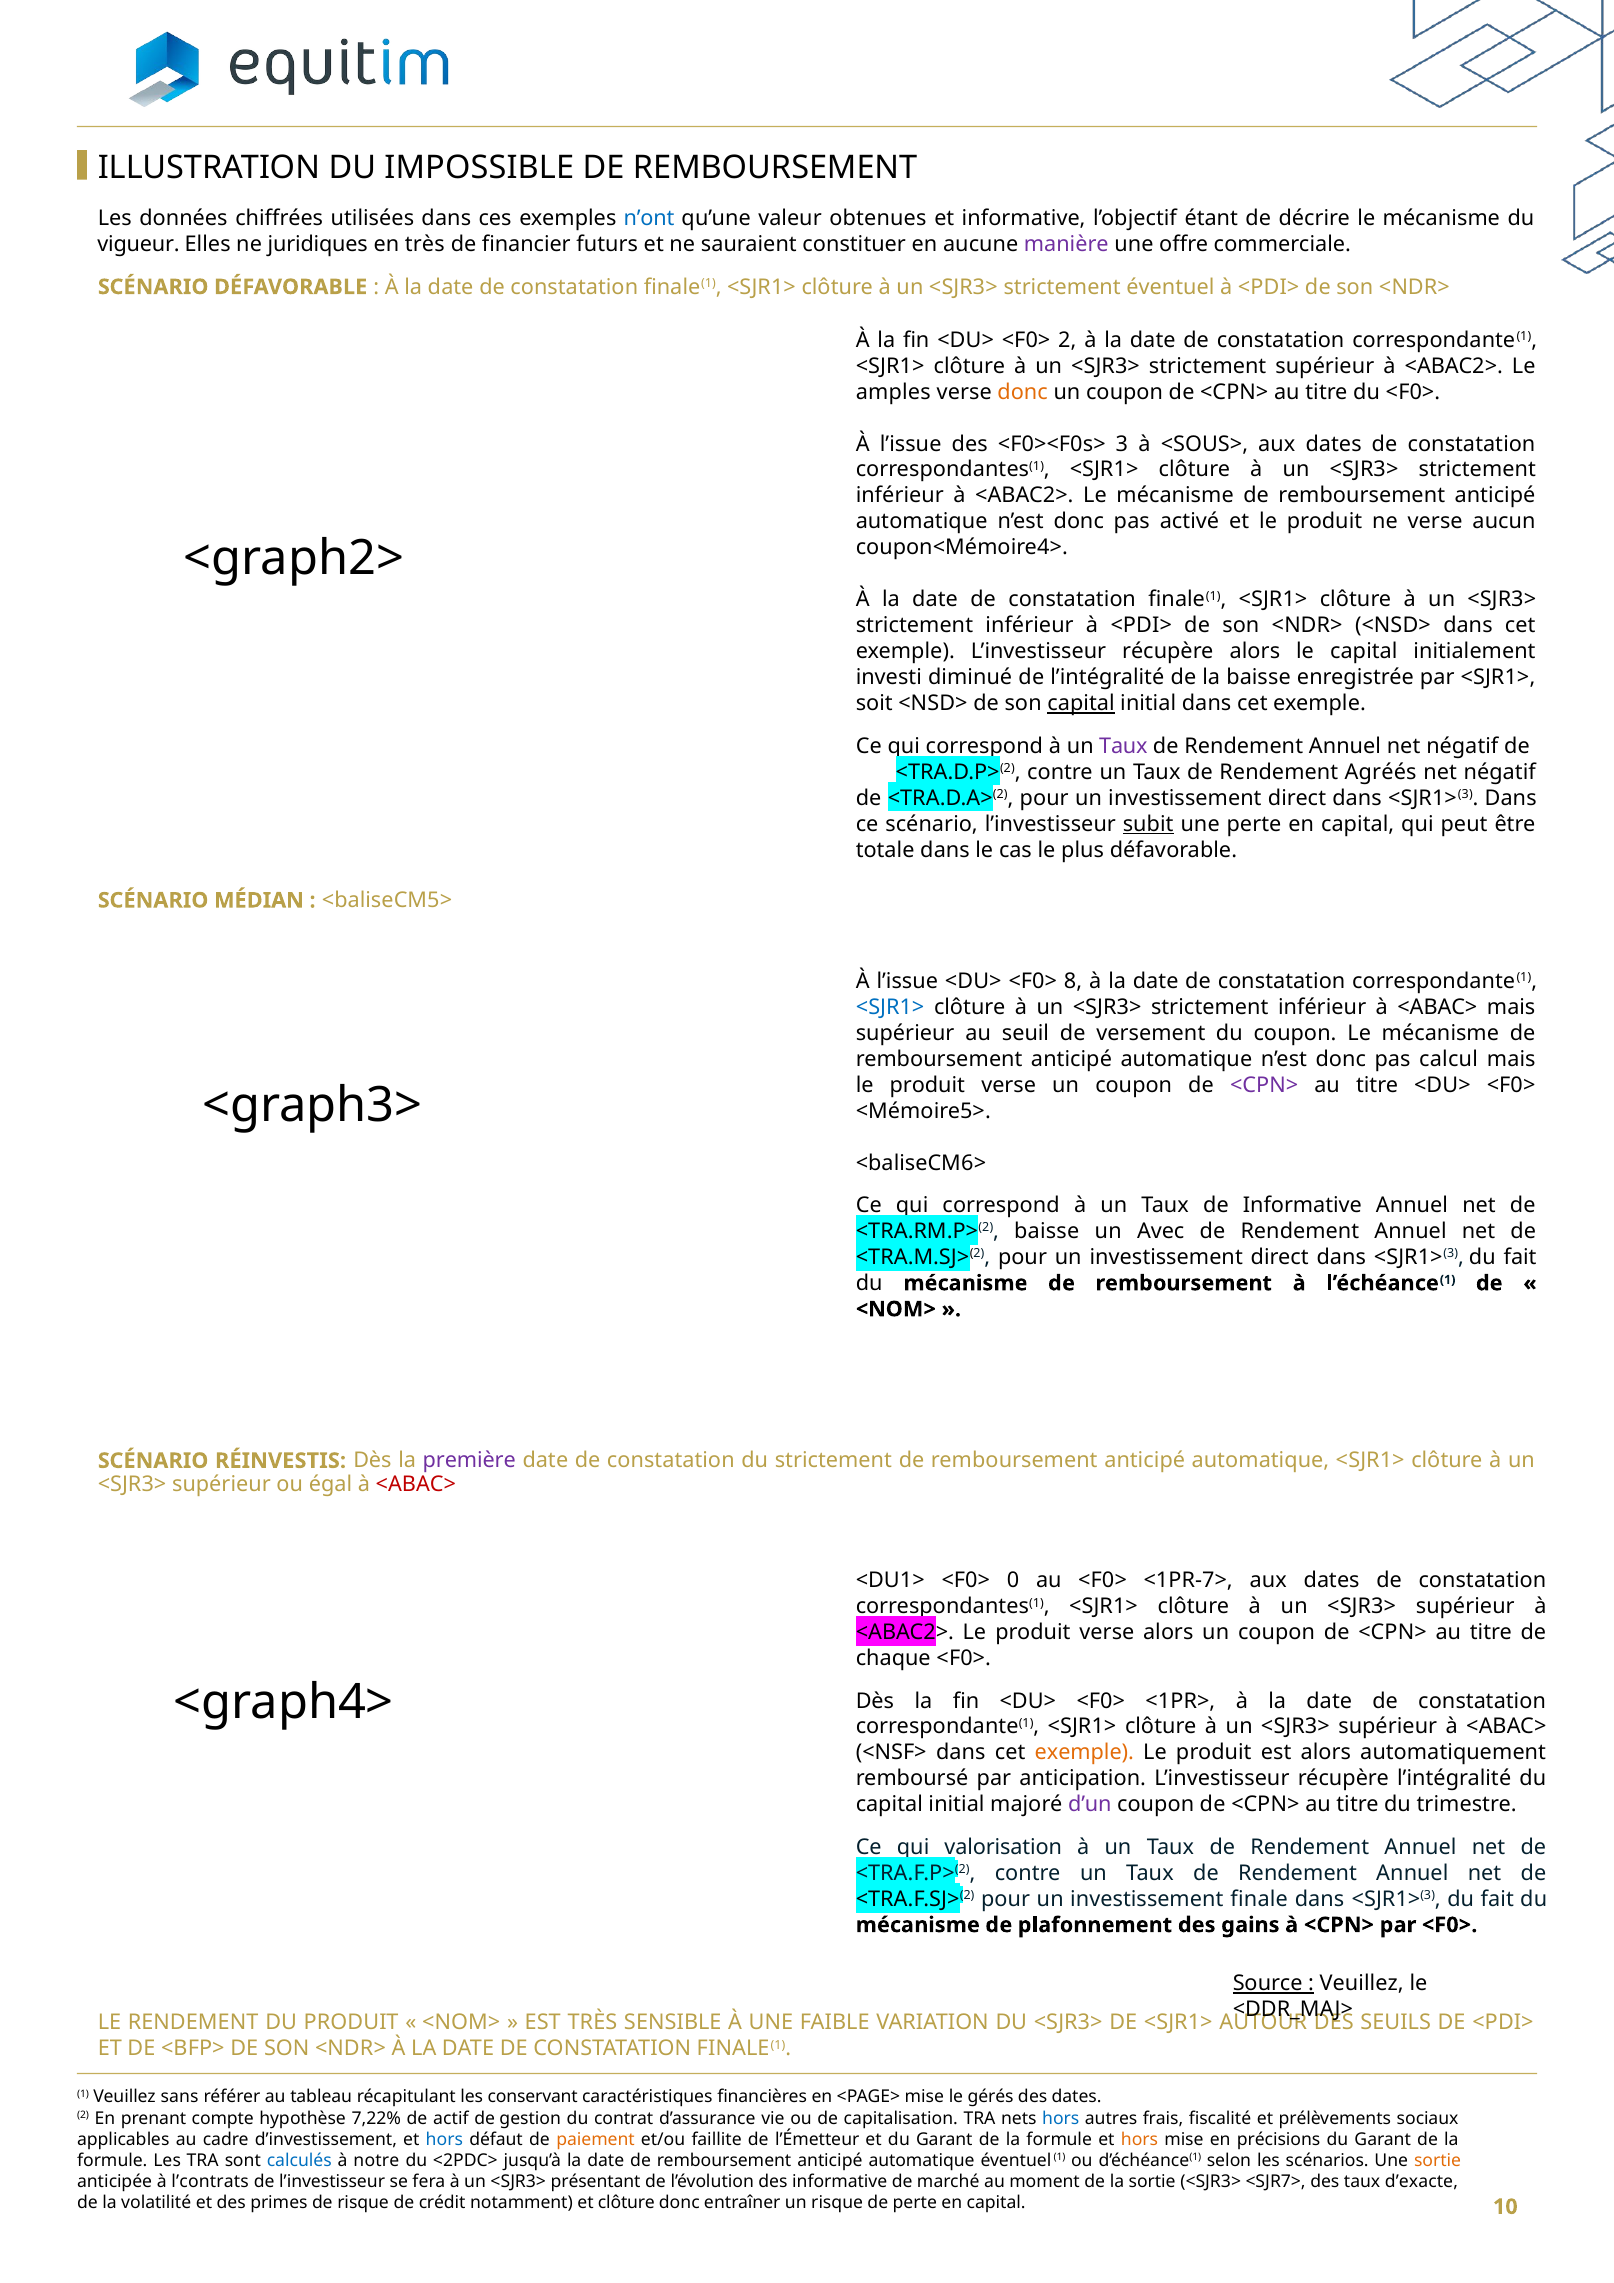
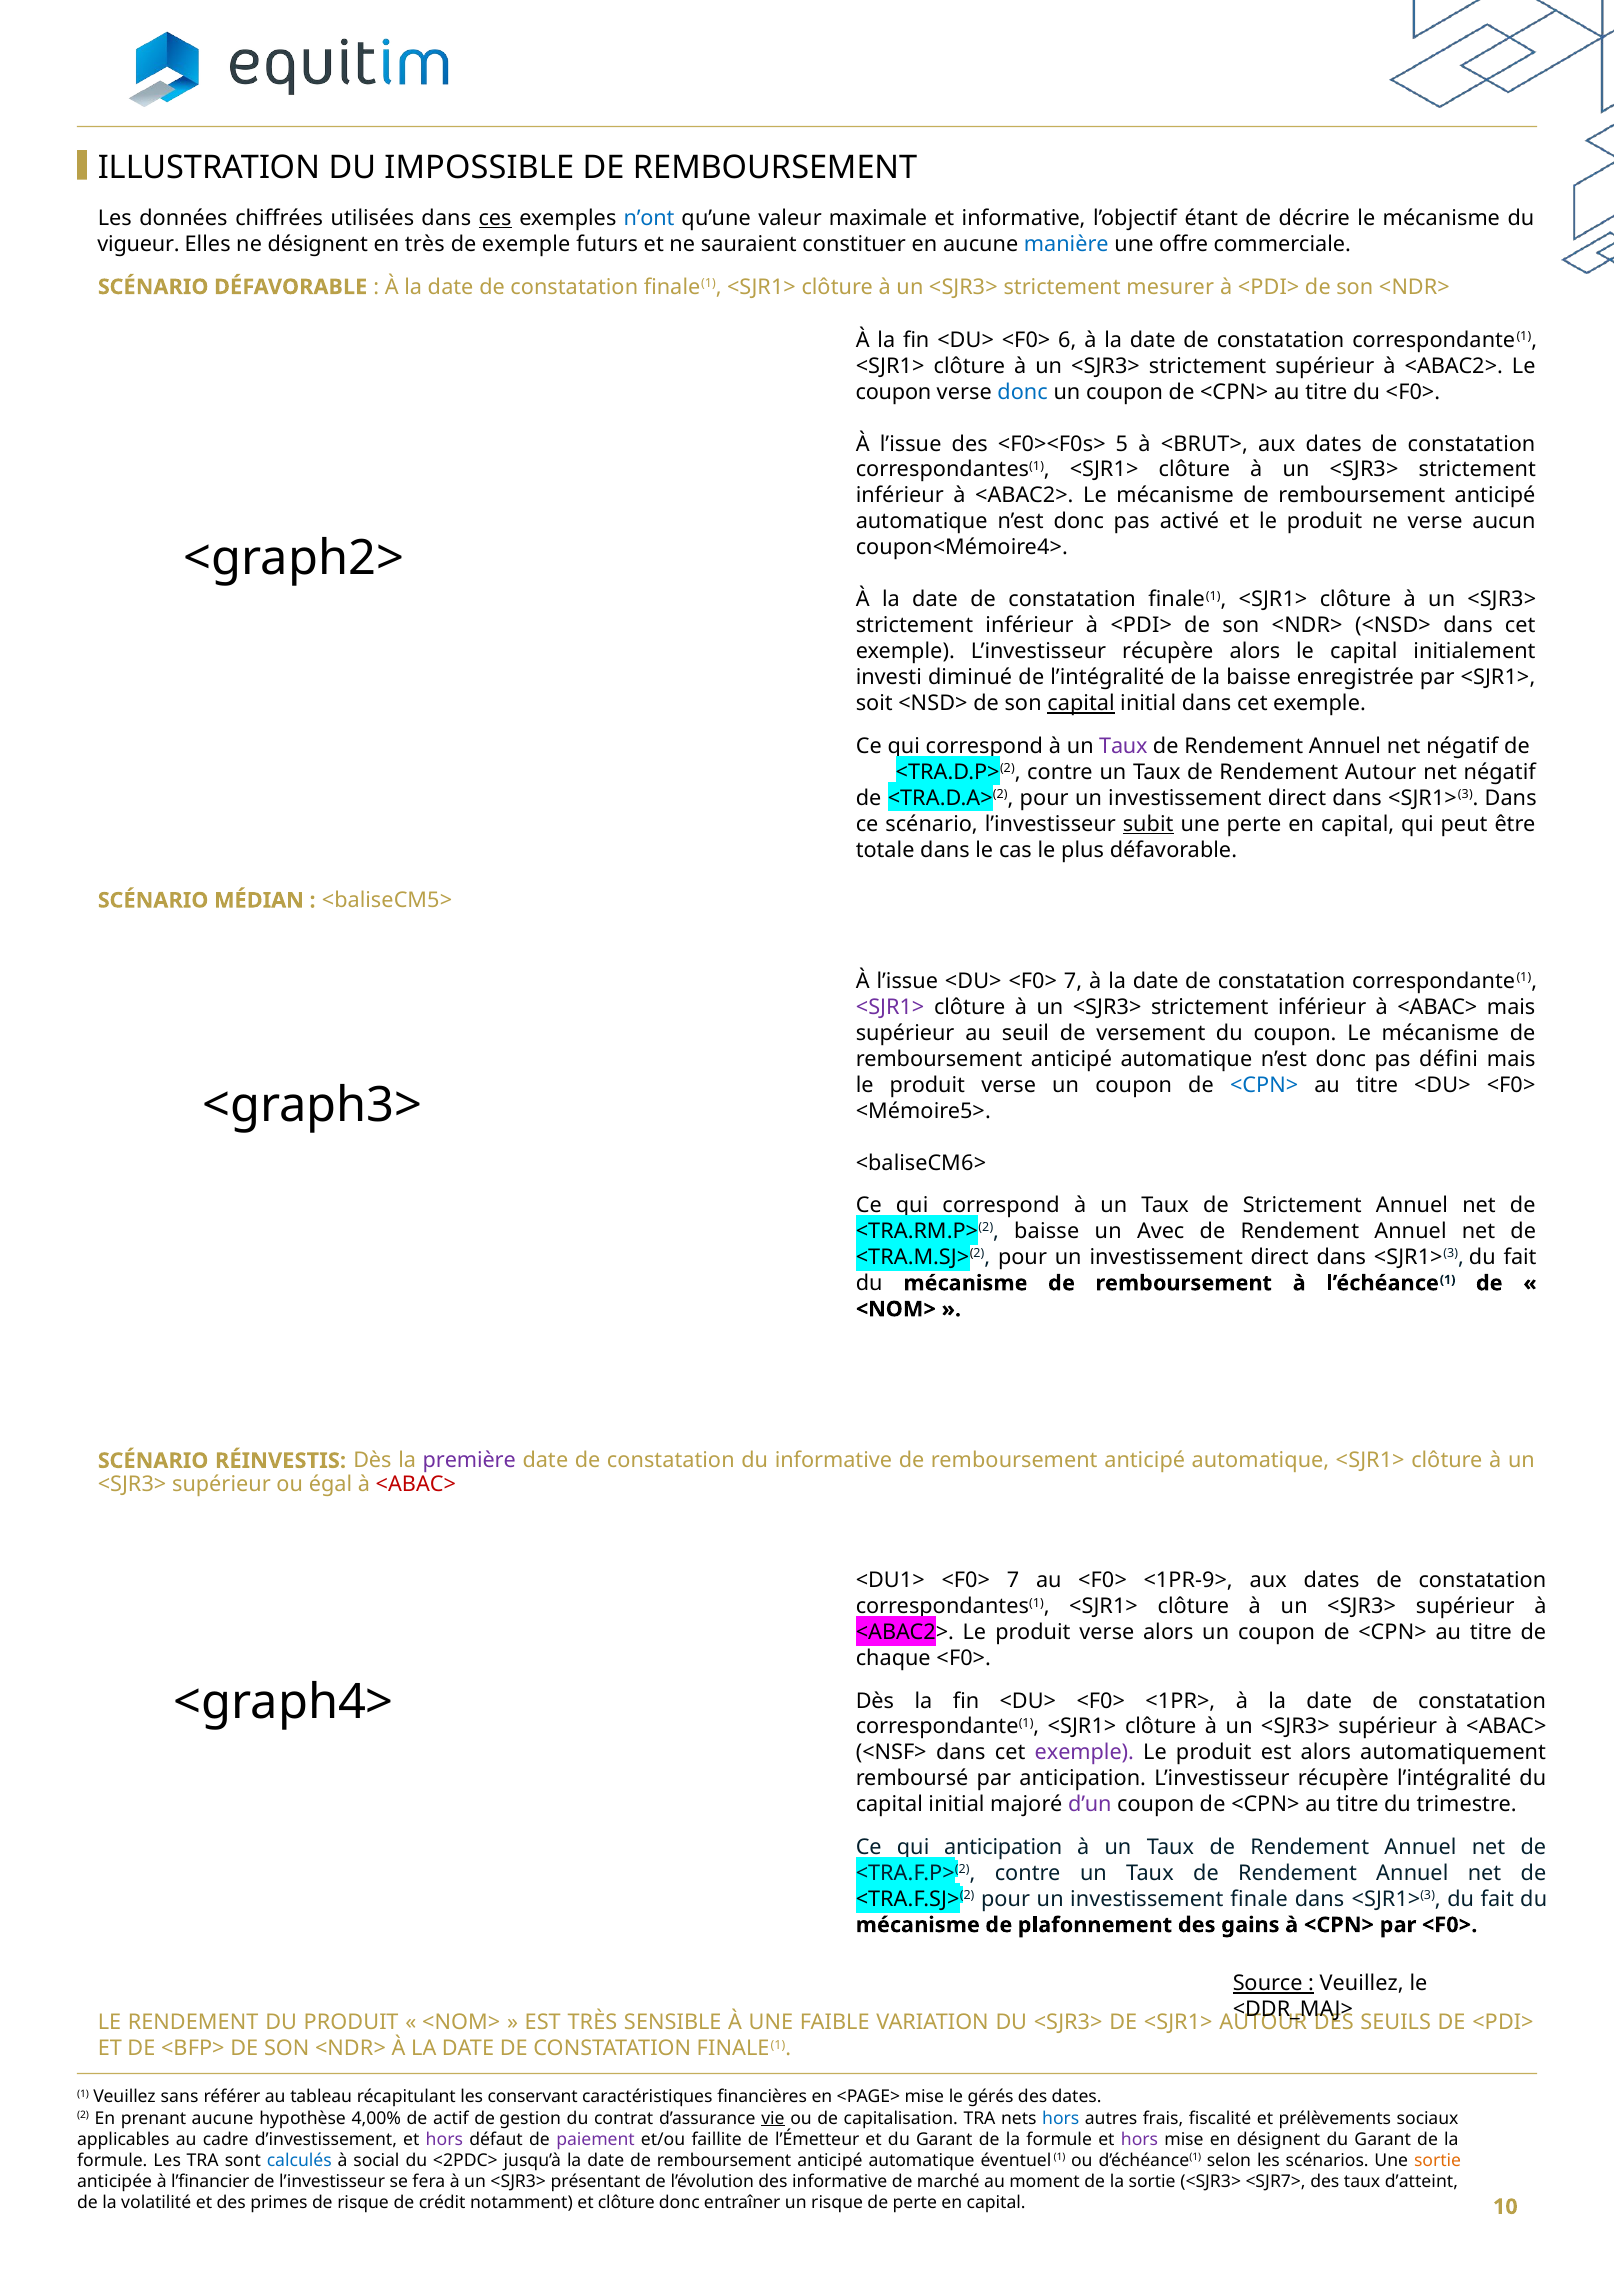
ces underline: none -> present (495, 218)
obtenues: obtenues -> maximale (878, 218)
ne juridiques: juridiques -> désignent (318, 244)
de financier: financier -> exemple (526, 244)
manière colour: purple -> blue (1066, 244)
éventuel: éventuel -> mesurer (1170, 287)
<F0> 2: 2 -> 6 (1067, 340)
amples: amples -> coupon (893, 392)
donc colour: orange -> blue (1023, 392)
3: 3 -> 5 (1122, 444)
<SOUS>: <SOUS> -> <BRUT> (1204, 444)
Rendement Agréés: Agréés -> Autour (1381, 772)
<DU> <F0> 8: 8 -> 7 (1073, 981)
<SJR1> colour: blue -> purple (890, 1007)
calcul: calcul -> défini (1449, 1059)
<CPN> colour: purple -> blue (1264, 1085)
de Informative: Informative -> Strictement (1302, 1205)
du strictement: strictement -> informative (833, 1461)
<DU1> <F0> 0: 0 -> 7 (1013, 1580)
<1PR-7>: <1PR-7> -> <1PR-9> (1188, 1580)
exemple colour: orange -> purple (1084, 1753)
valorisation: valorisation -> anticipation (1003, 1847)
prenant compte: compte -> aucune (223, 2118)
7,22%: 7,22% -> 4,00% (376, 2118)
vie underline: none -> present (773, 2118)
hors colour: blue -> purple (444, 2139)
paiement colour: orange -> purple (596, 2139)
hors colour: orange -> purple (1139, 2139)
en précisions: précisions -> désignent (1278, 2139)
notre: notre -> social (376, 2160)
l’contrats: l’contrats -> l’financier (210, 2181)
d’exacte: d’exacte -> d’atteint (1421, 2181)
